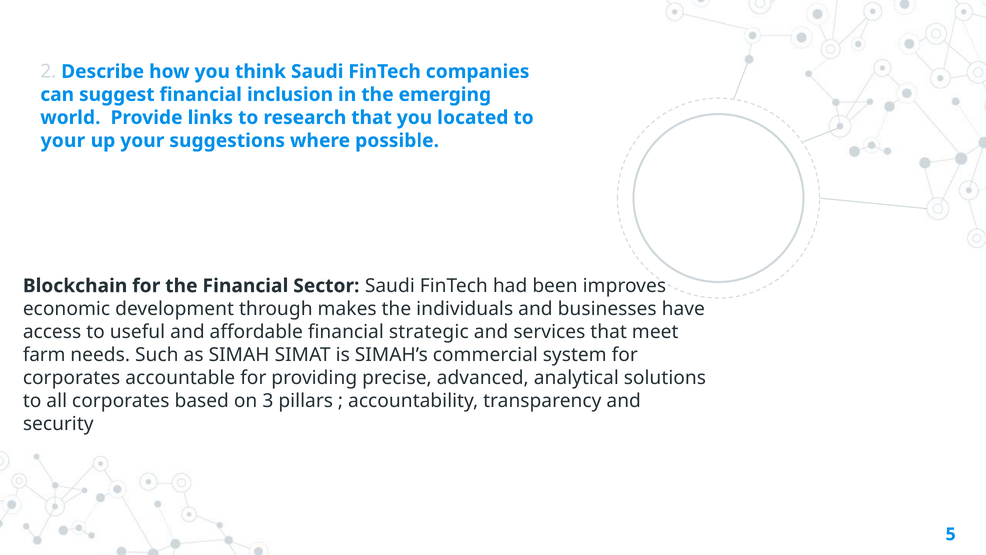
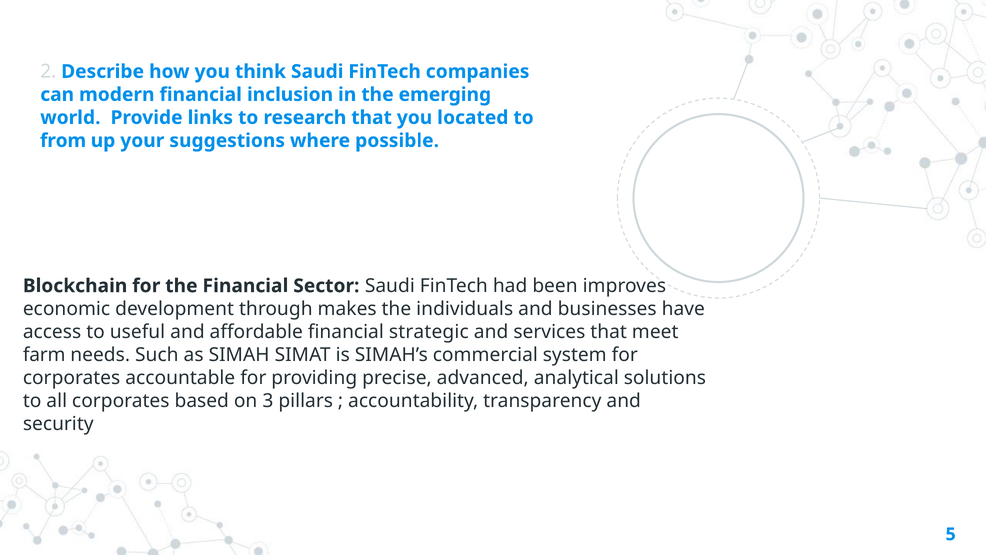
suggest: suggest -> modern (117, 95)
your: your -> from (63, 141)
